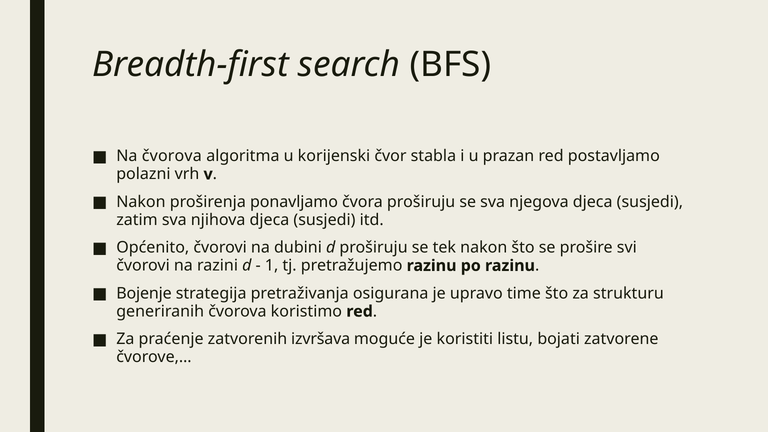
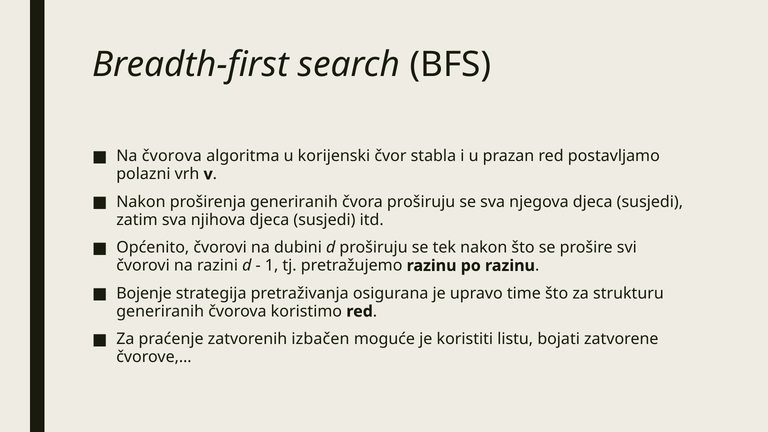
proširenja ponavljamo: ponavljamo -> generiranih (294, 202)
izvršava: izvršava -> izbačen (320, 339)
